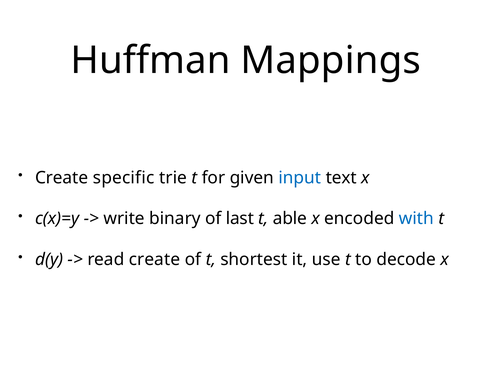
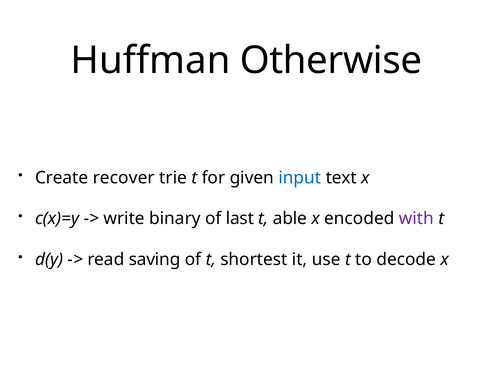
Mappings: Mappings -> Otherwise (331, 60)
specific: specific -> recover (124, 178)
with colour: blue -> purple (416, 219)
read create: create -> saving (155, 260)
